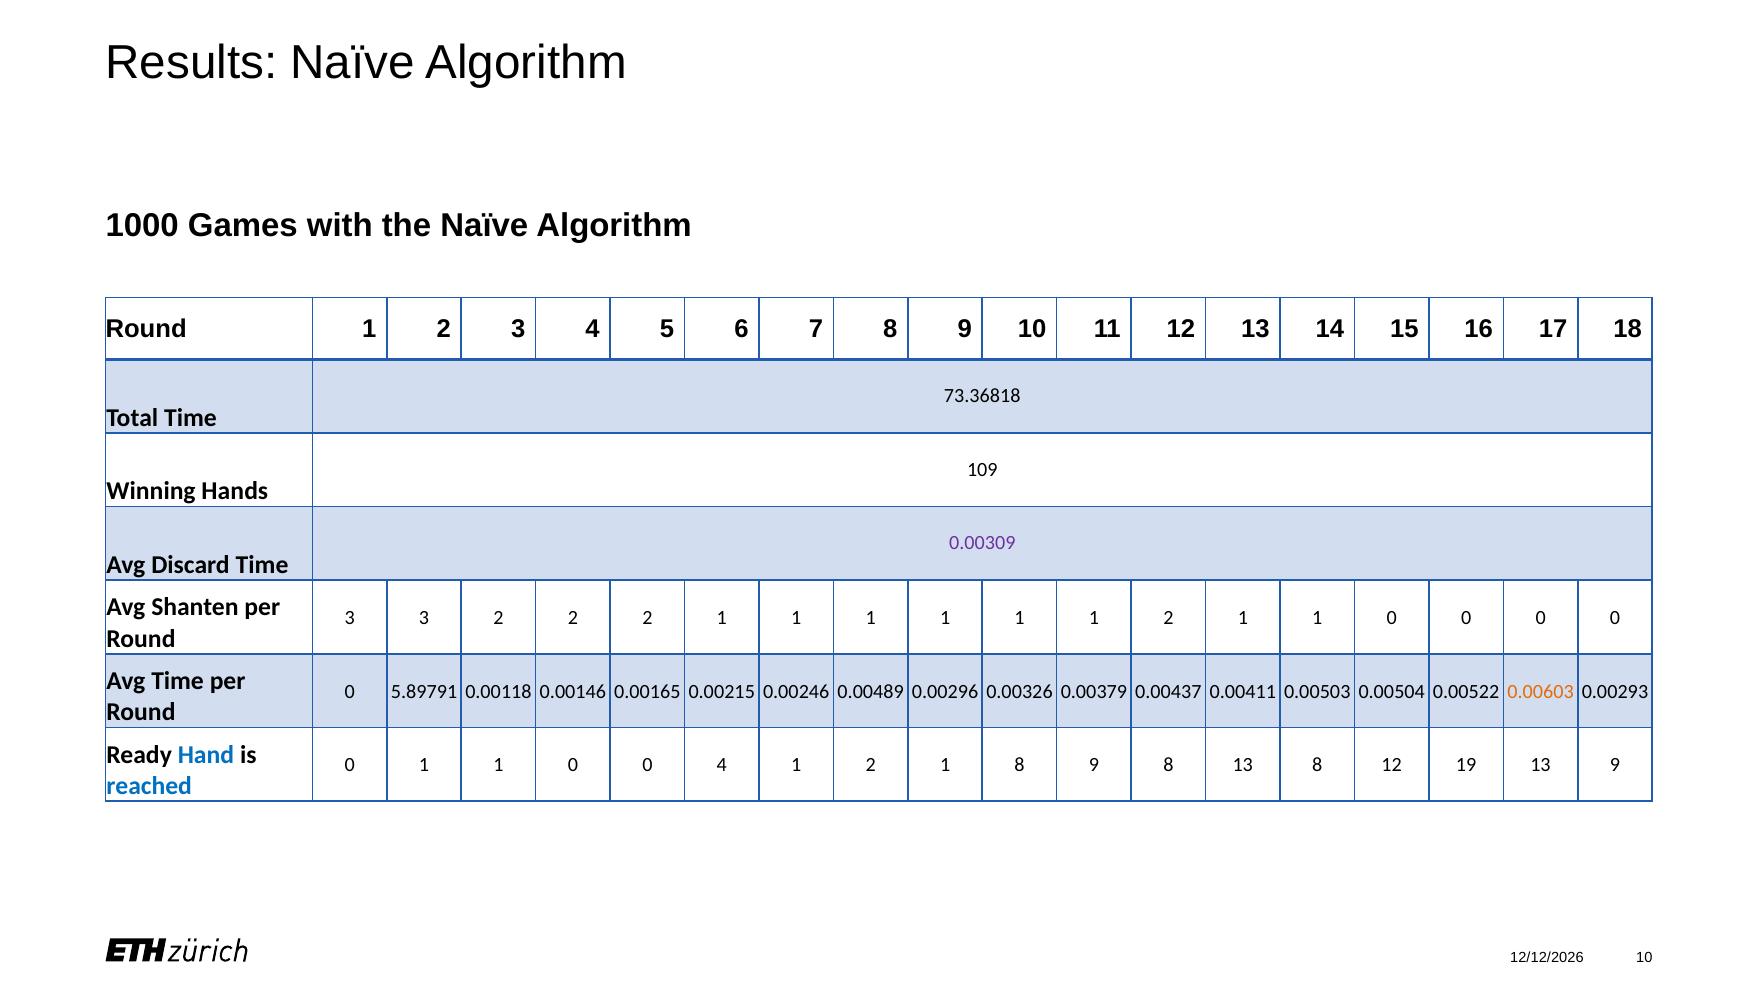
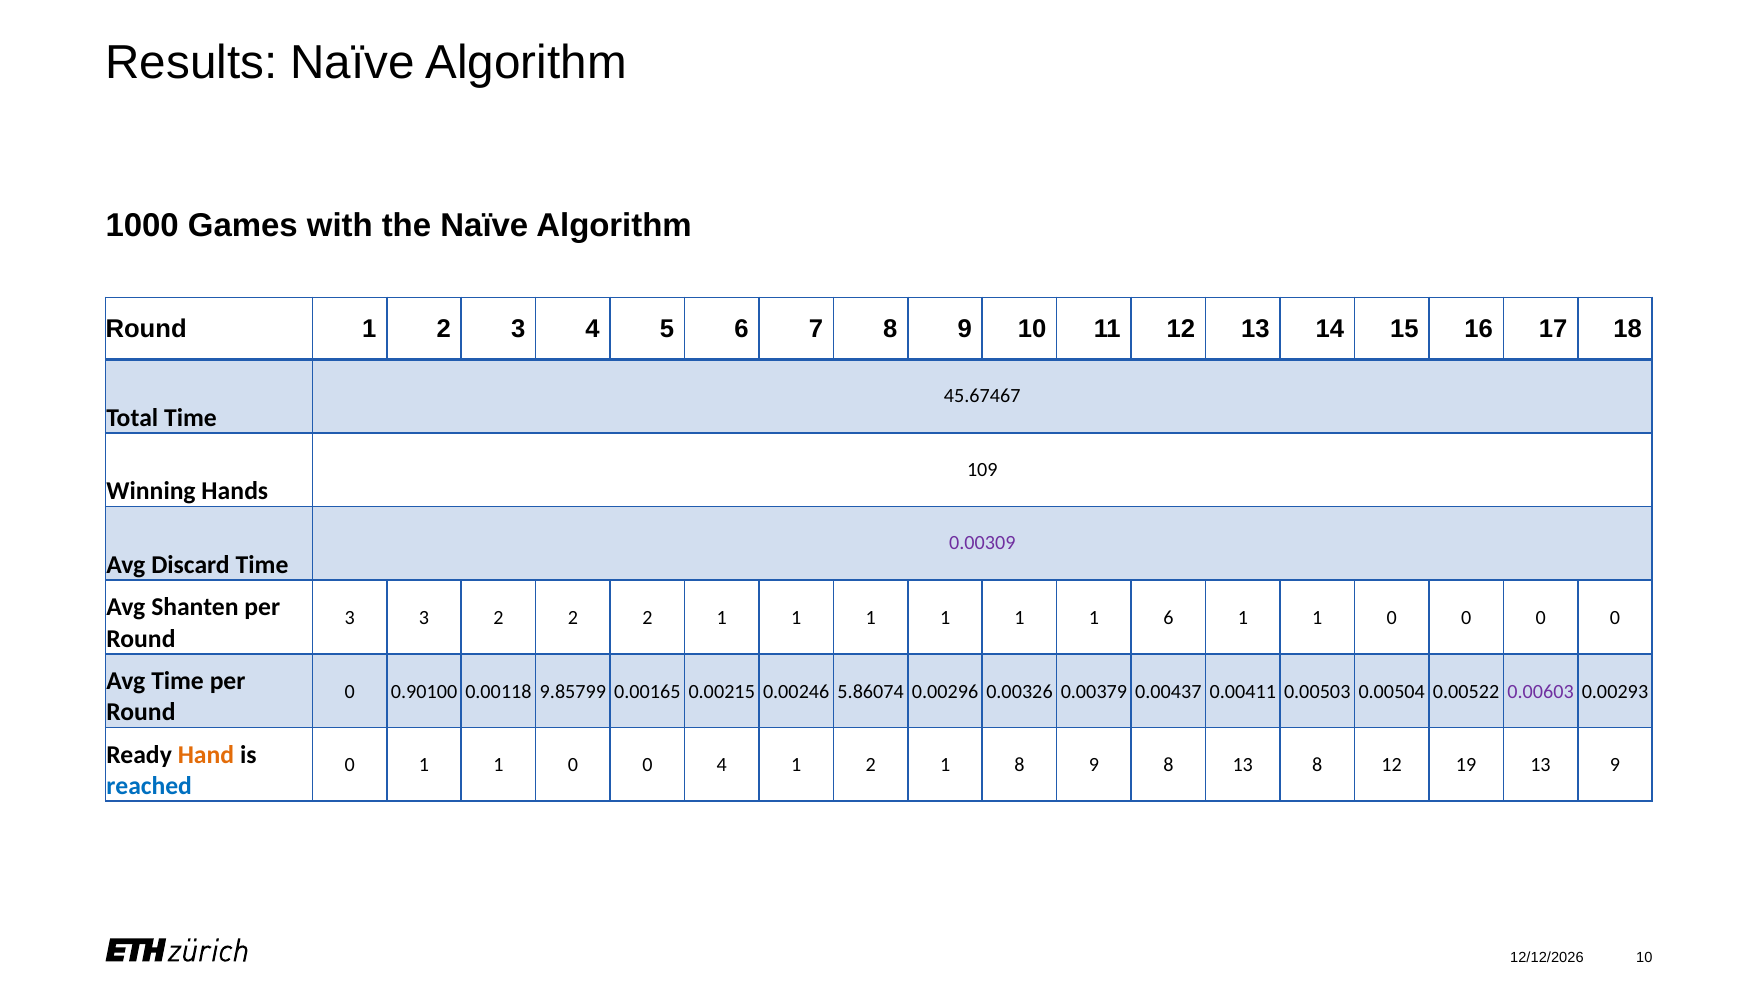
73.36818: 73.36818 -> 45.67467 (982, 396)
1 1 2: 2 -> 6 (1168, 618)
5.89791: 5.89791 -> 0.90100 (424, 691)
0.00146: 0.00146 -> 9.85799 (573, 691)
0.00489: 0.00489 -> 5.86074 (871, 691)
0.00603 colour: orange -> purple (1541, 691)
Hand colour: blue -> orange (206, 755)
